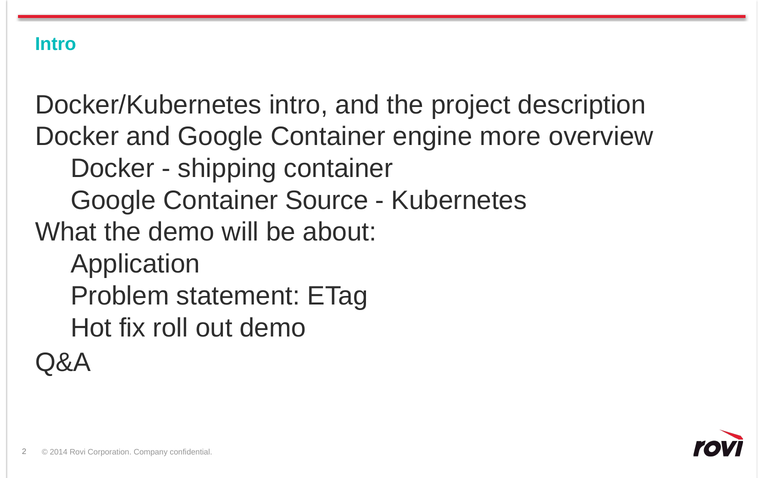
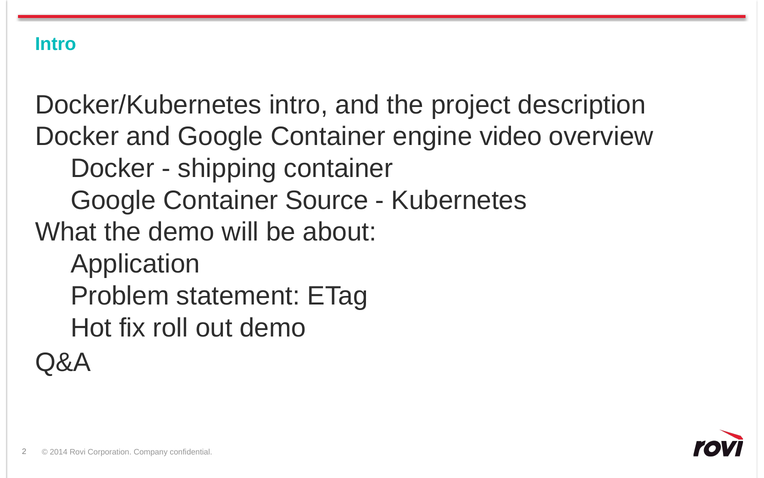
more: more -> video (511, 136)
